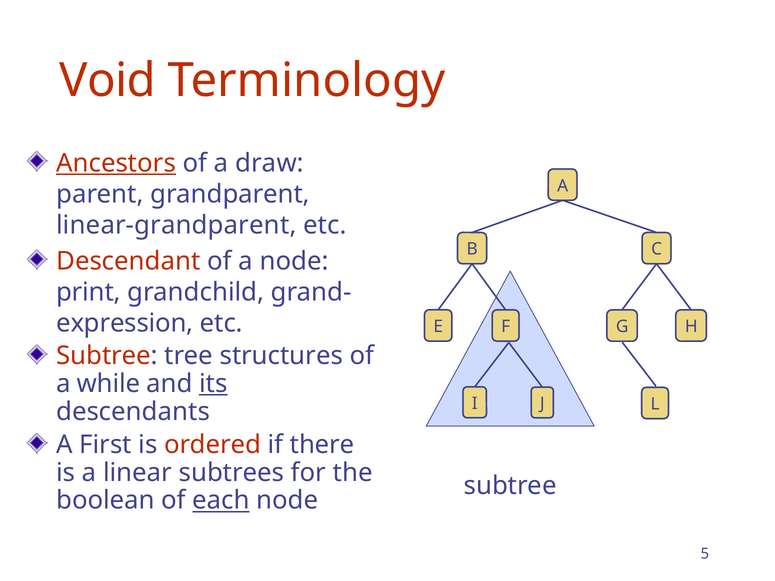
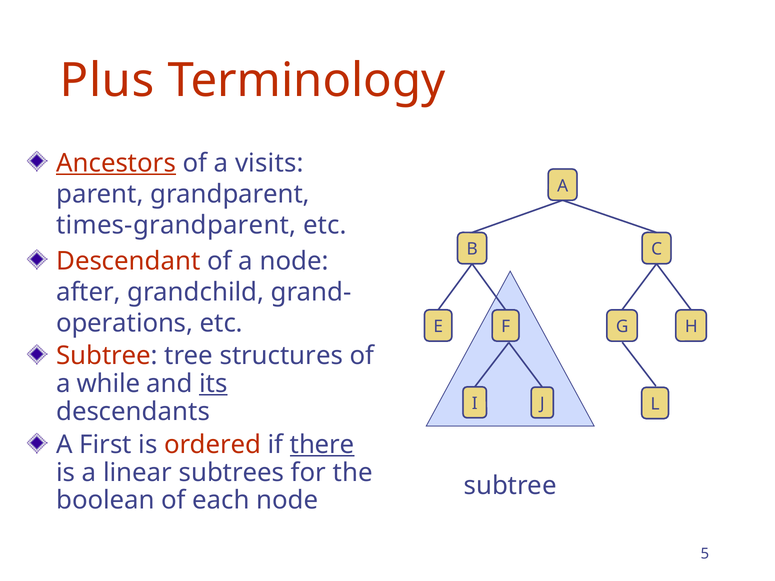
Void: Void -> Plus (107, 81)
draw: draw -> visits (269, 163)
linear-grandparent: linear-grandparent -> times-grandparent (176, 225)
print: print -> after (88, 292)
expression: expression -> operations (125, 323)
there underline: none -> present (322, 445)
each underline: present -> none (221, 501)
